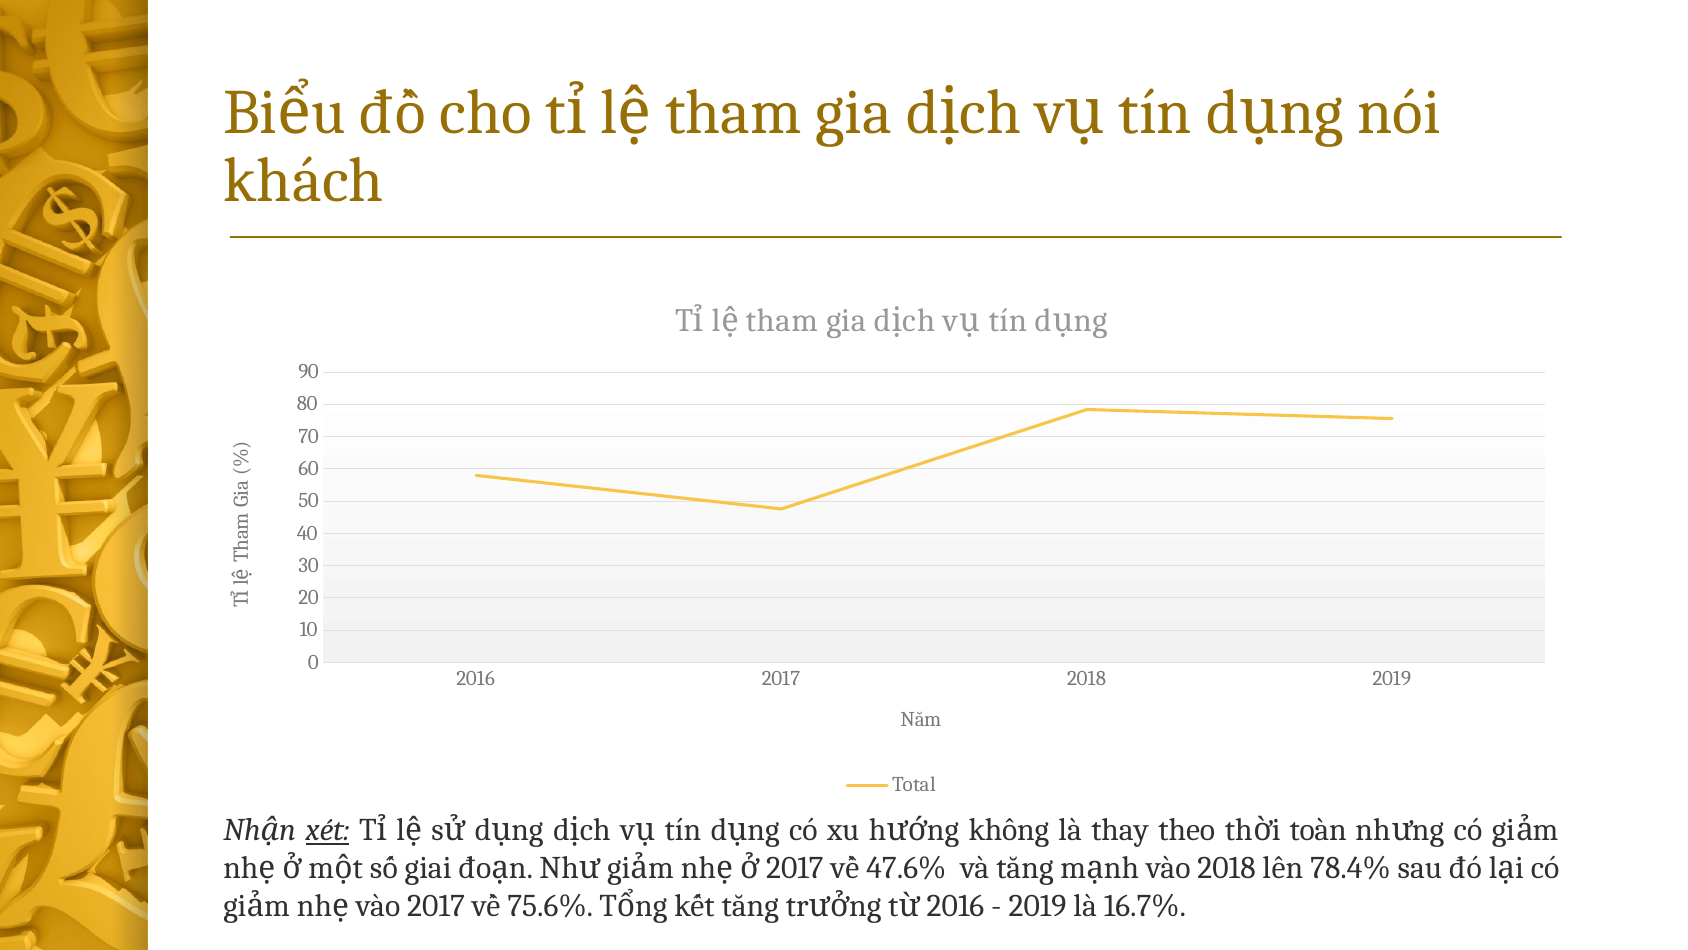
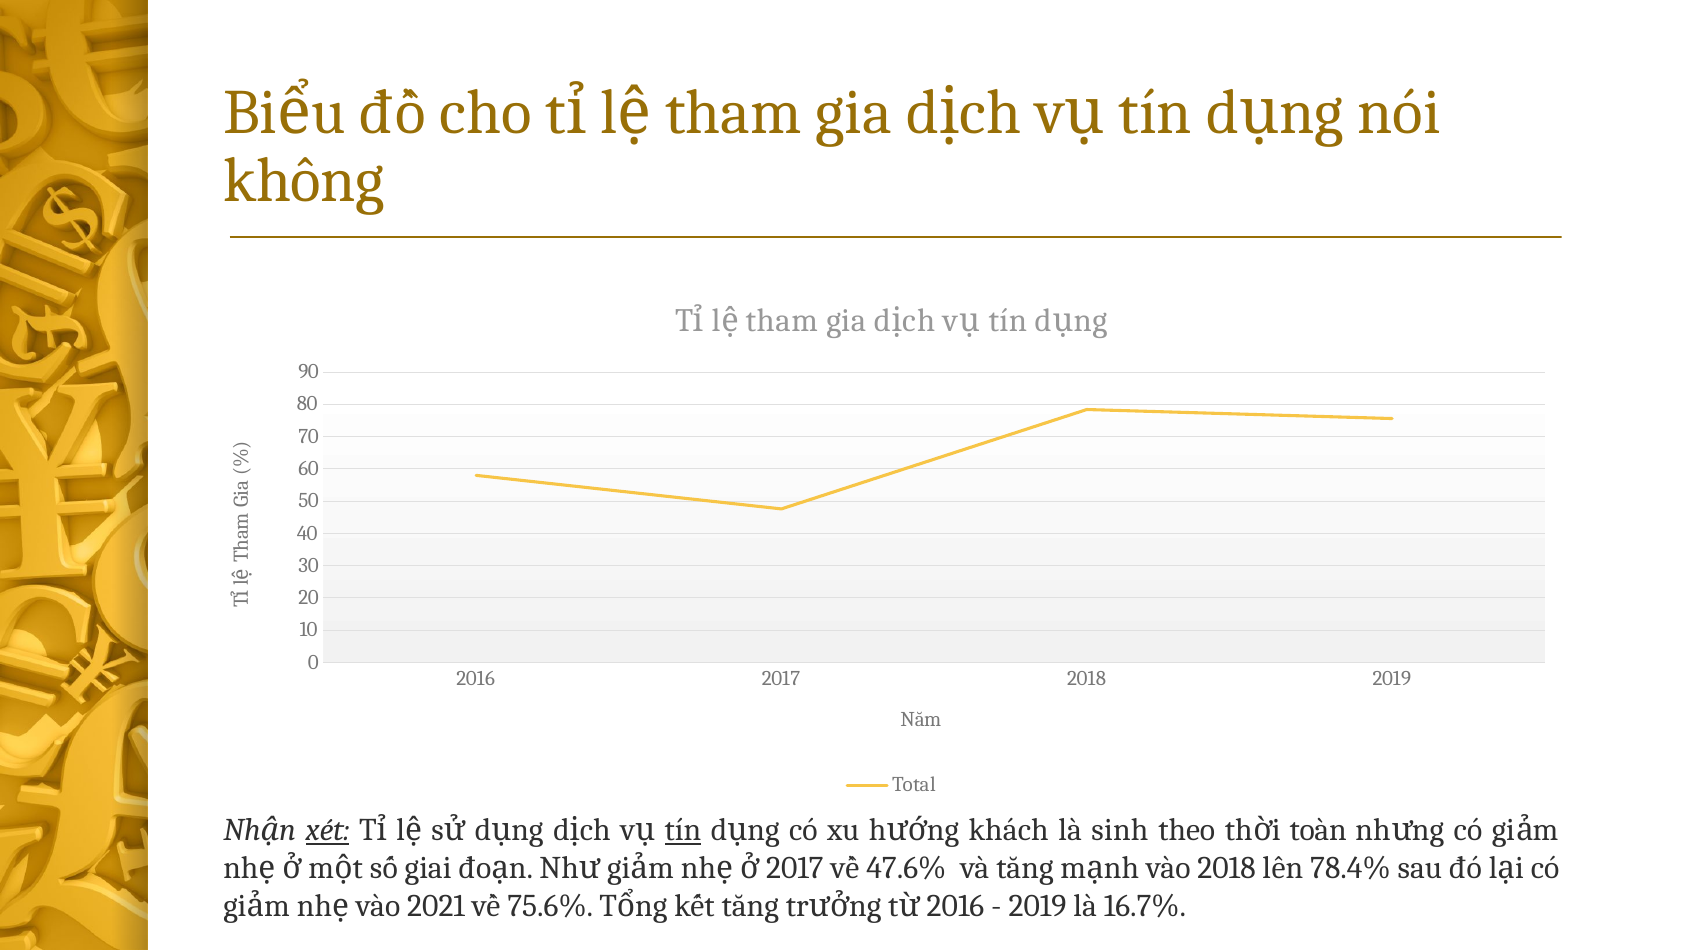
khách: khách -> không (304, 181)
tín underline: none -> present (683, 830)
không: không -> khách (1009, 830)
thay: thay -> sinh (1120, 830)
vào 2017: 2017 -> 2021 (436, 906)
